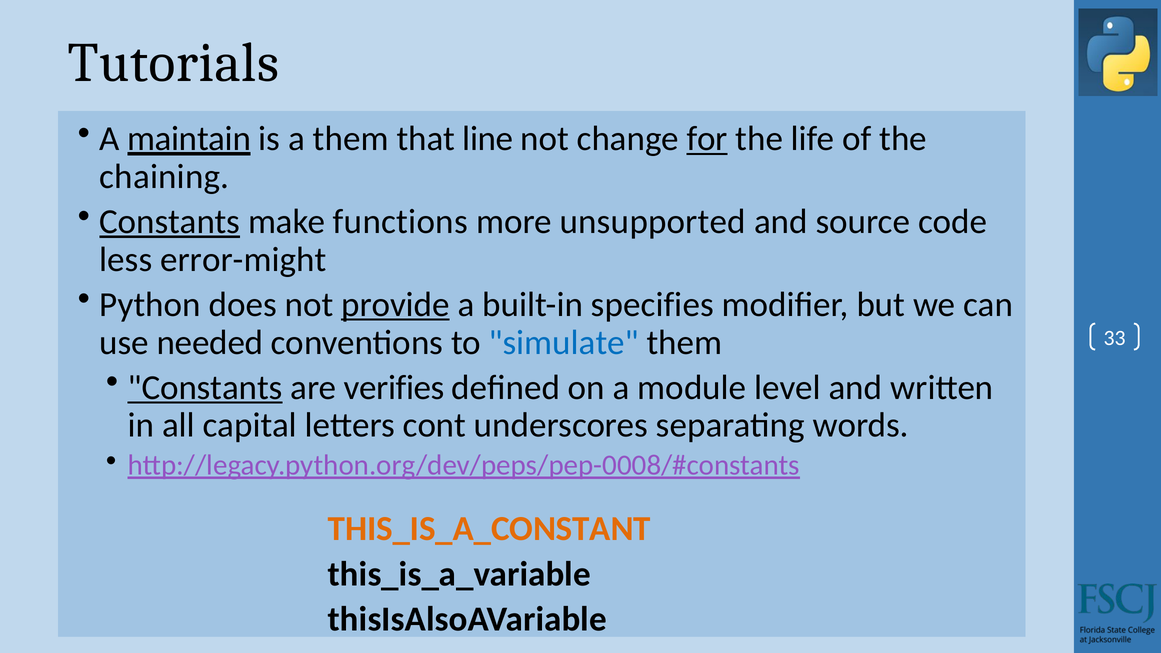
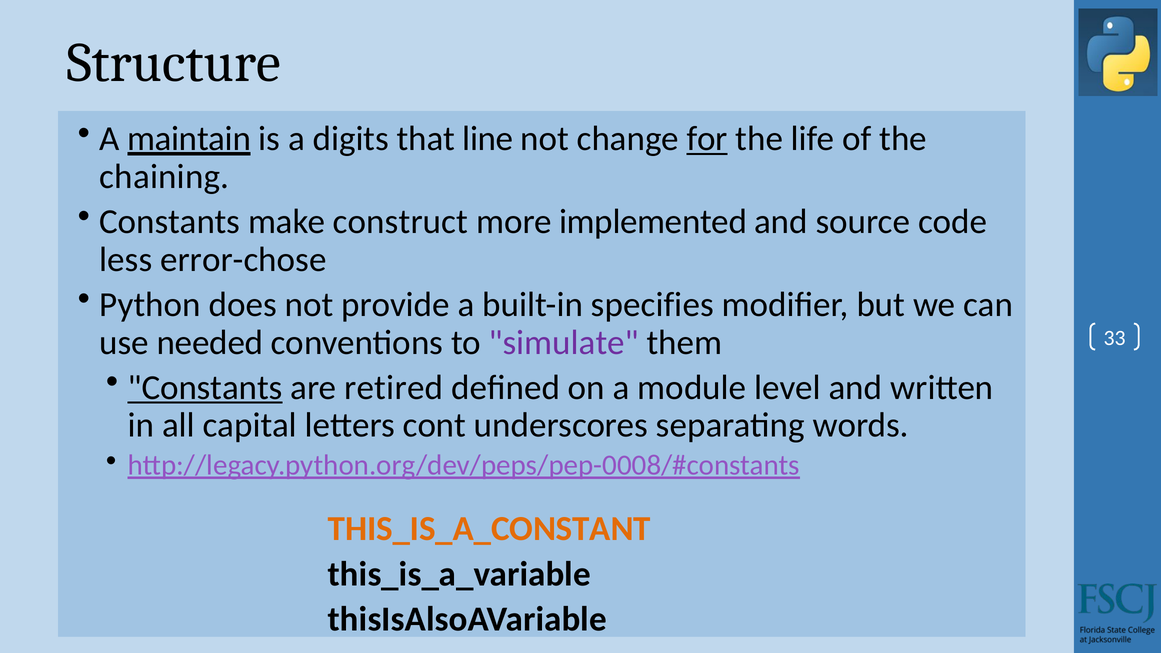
Tutorials: Tutorials -> Structure (174, 63)
a them: them -> digits (351, 139)
Constants underline: present -> none (170, 222)
functions: functions -> construct (401, 222)
unsupported: unsupported -> implemented (653, 222)
error-might: error-might -> error-chose (243, 260)
provide underline: present -> none (395, 305)
simulate colour: blue -> purple (564, 343)
verifies: verifies -> retired (394, 388)
